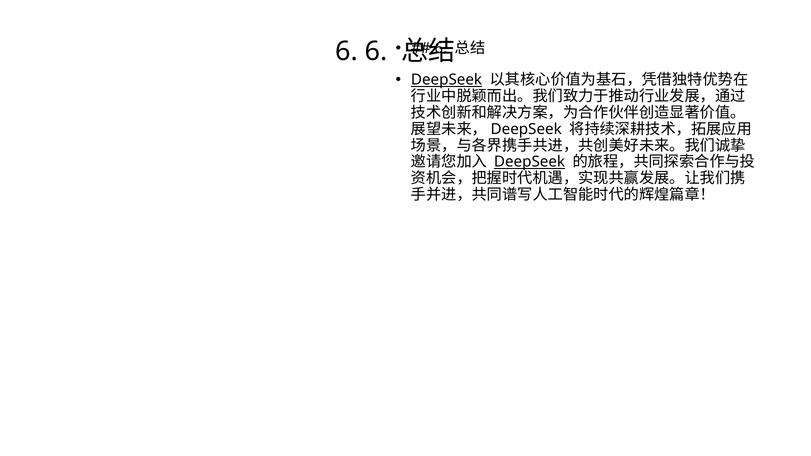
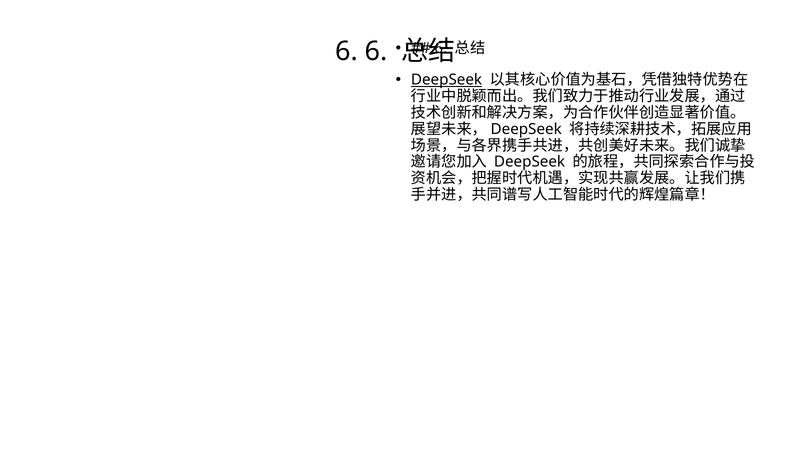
DeepSeek underline: present -> none (530, 162)
